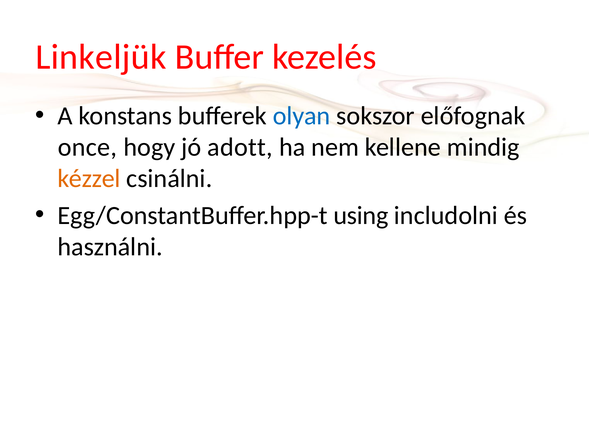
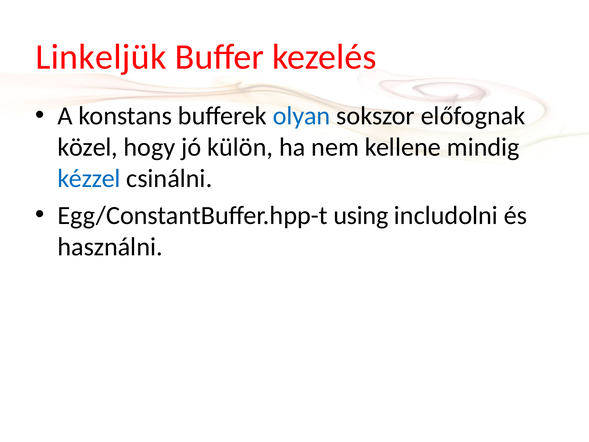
once: once -> közel (88, 147)
adott: adott -> külön (240, 147)
kézzel colour: orange -> blue (89, 179)
